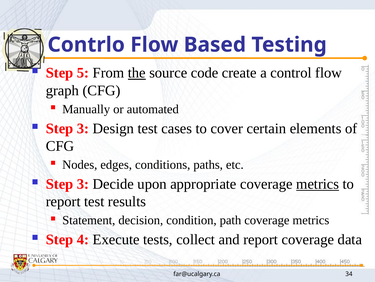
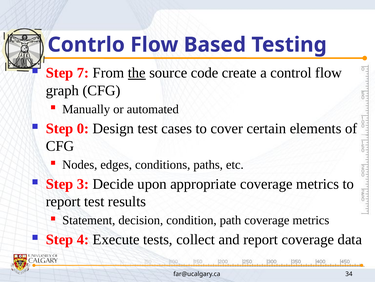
5: 5 -> 7 (83, 73)
3: 3 -> 0 (83, 128)
metrics underline: present -> none (318, 184)
